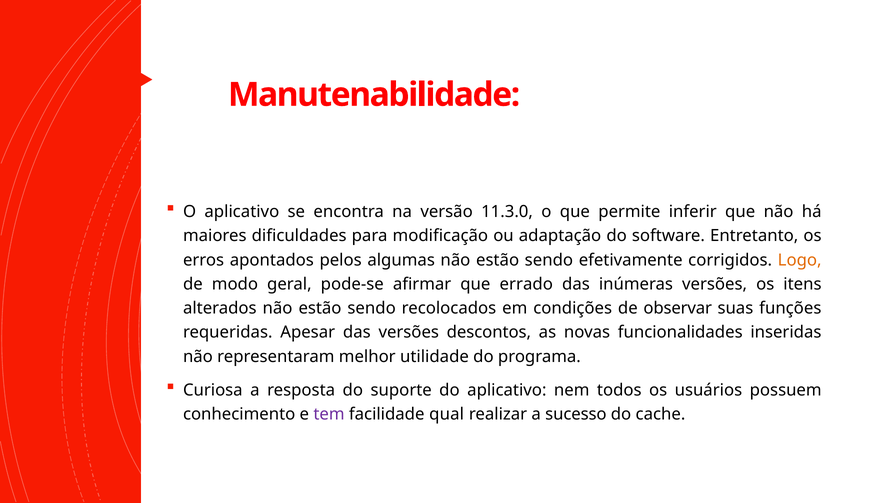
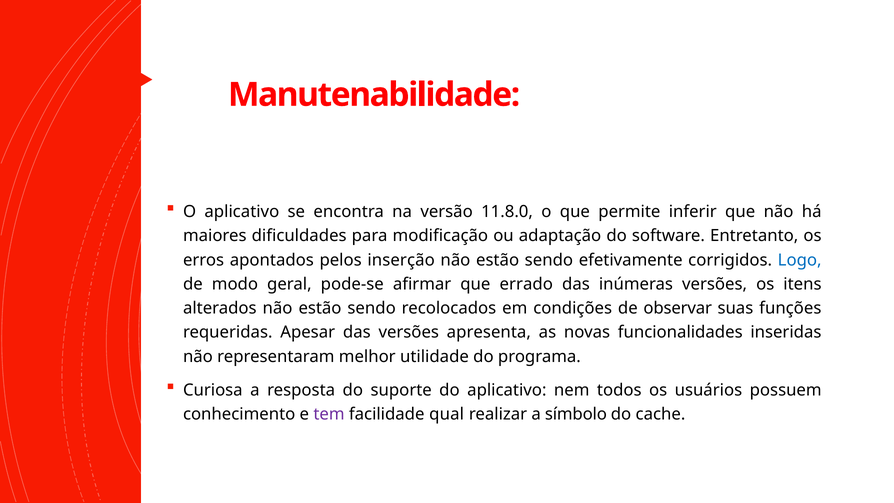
11.3.0: 11.3.0 -> 11.8.0 (507, 212)
algumas: algumas -> inserção (401, 260)
Logo colour: orange -> blue (800, 260)
descontos: descontos -> apresenta (489, 332)
sucesso: sucesso -> símbolo (576, 414)
